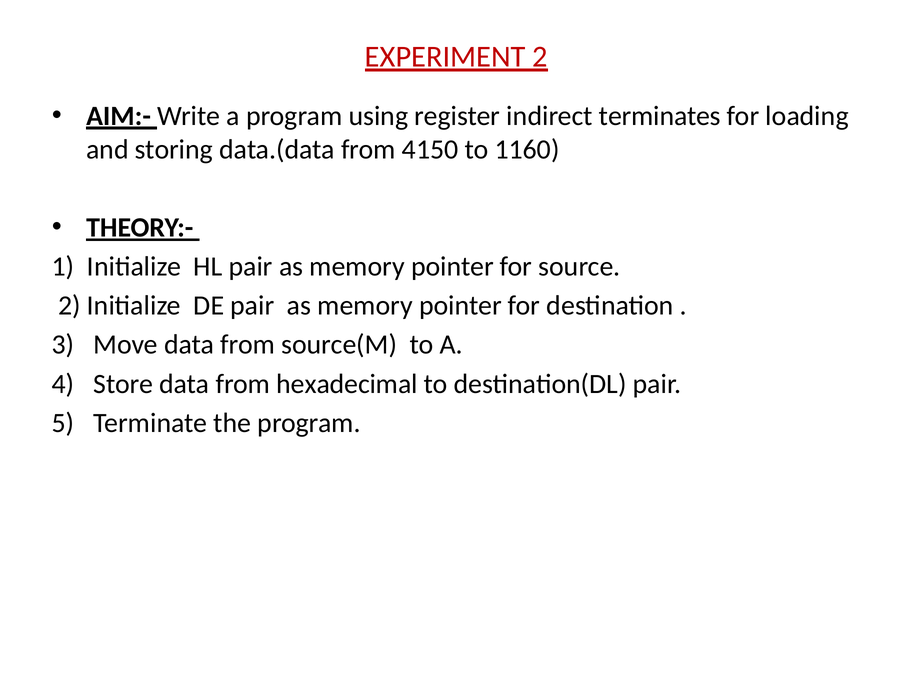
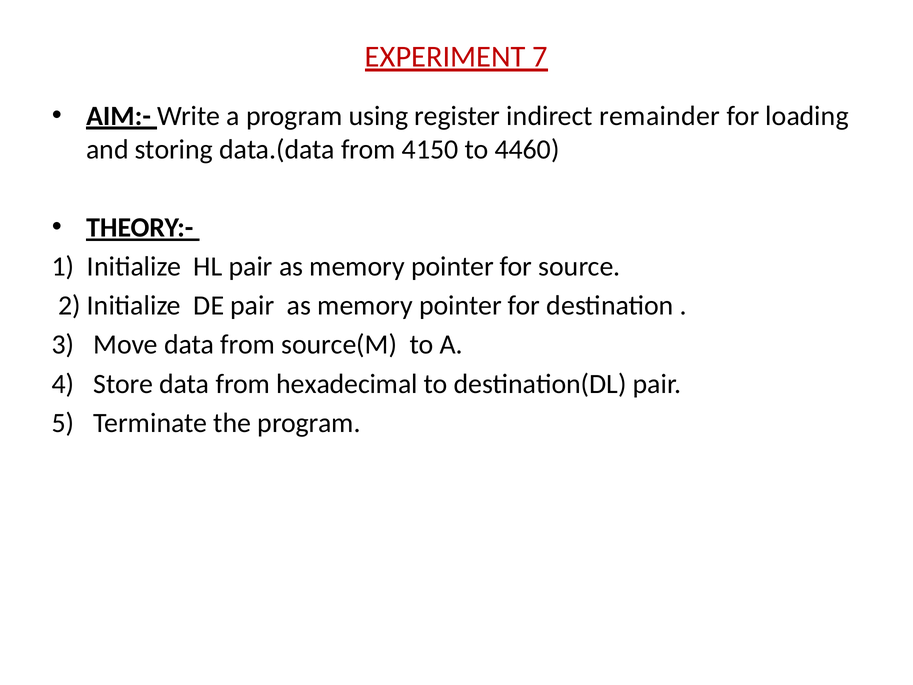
EXPERIMENT 2: 2 -> 7 (540, 57)
terminates: terminates -> remainder (660, 116)
1160: 1160 -> 4460 (527, 149)
